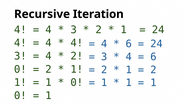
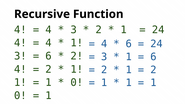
Iteration: Iteration -> Function (98, 14)
4: 4 -> 1 (77, 43)
4: 4 -> 6 (49, 56)
4: 4 -> 1 (129, 57)
0: 0 -> 4 (20, 69)
